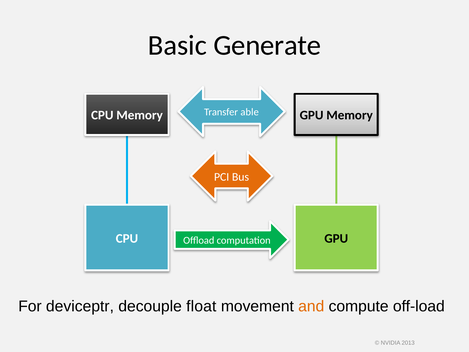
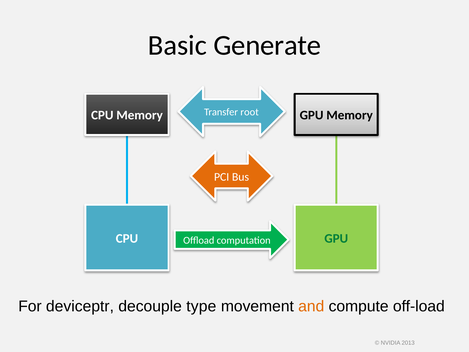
able: able -> root (250, 112)
GPU colour: black -> green (336, 238)
float: float -> type (201, 306)
